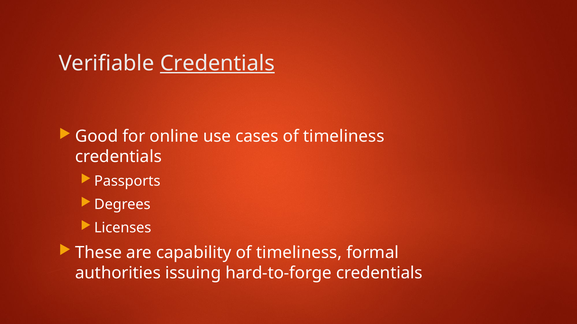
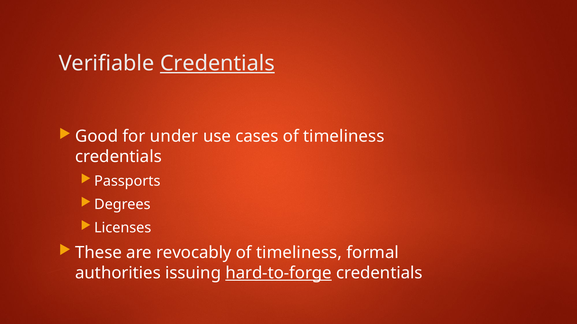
online: online -> under (174, 137)
capability: capability -> revocably (194, 253)
hard-to-forge underline: none -> present (279, 273)
